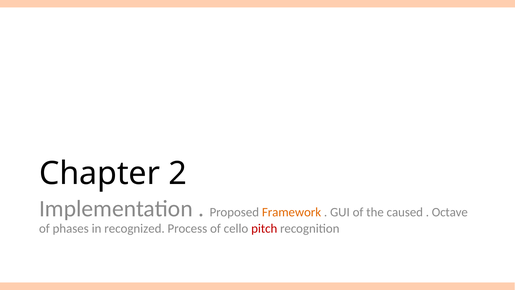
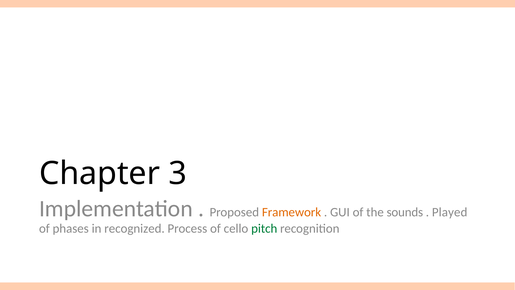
2: 2 -> 3 (178, 173)
caused: caused -> sounds (405, 212)
Octave: Octave -> Played (450, 212)
pitch colour: red -> green (264, 228)
